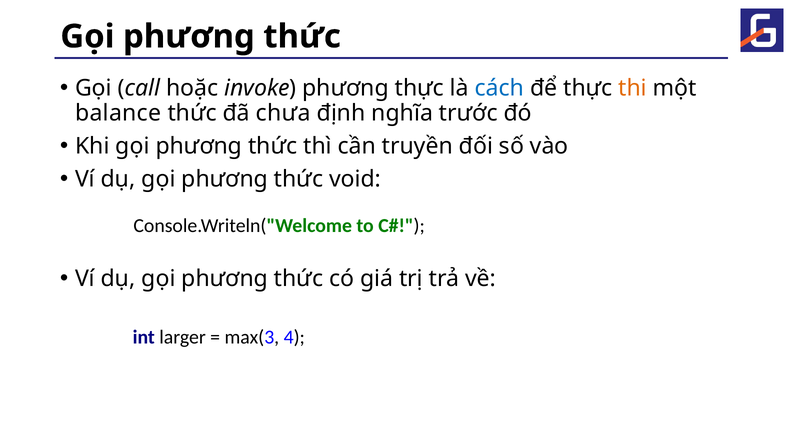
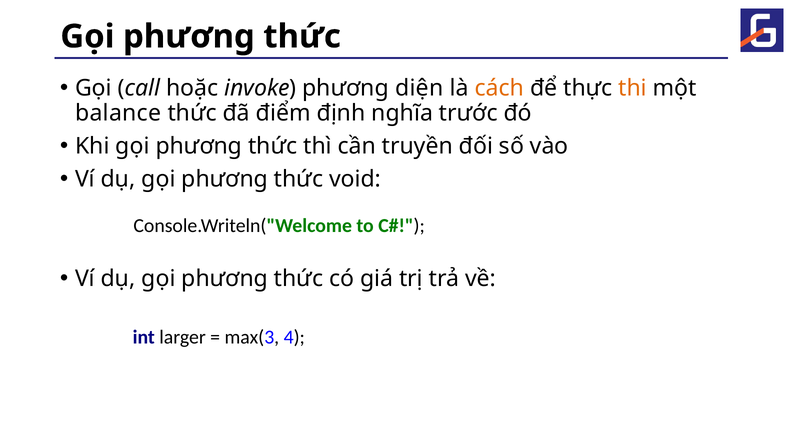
phương thực: thực -> diện (419, 88)
cách colour: blue -> orange (499, 88)
chưa: chưa -> điểm (283, 113)
